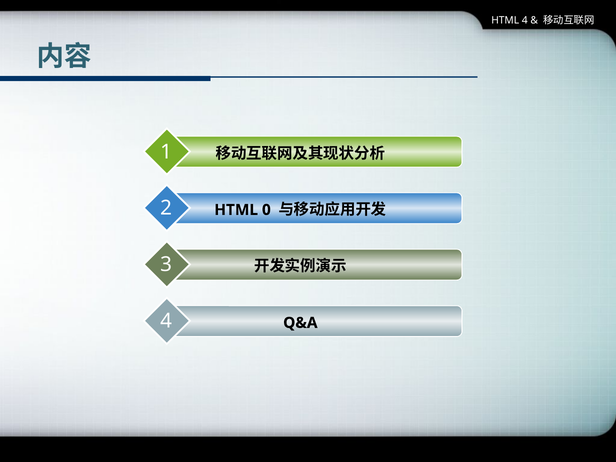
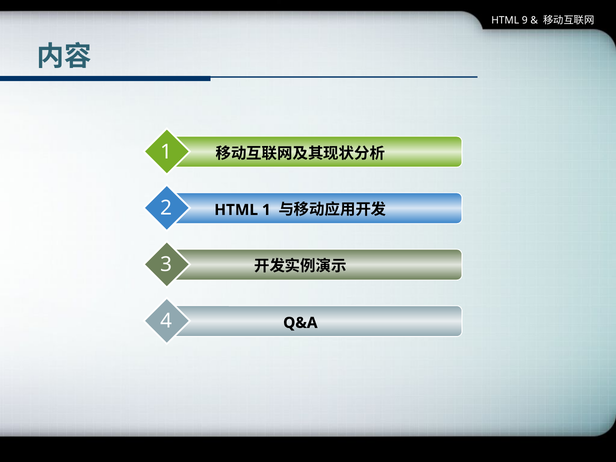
HTML 4: 4 -> 9 (525, 20)
HTML 0: 0 -> 1 (266, 210)
